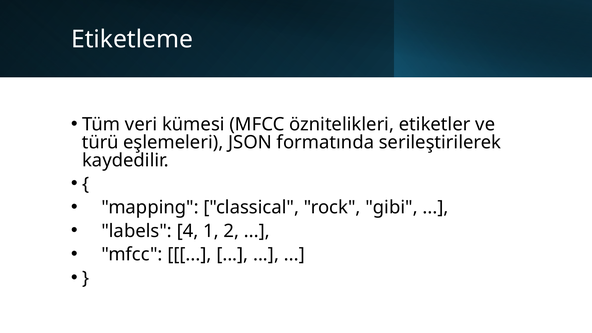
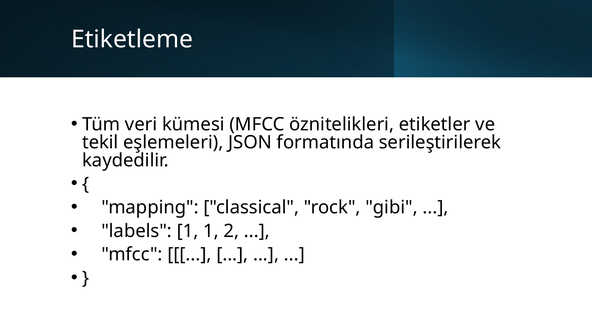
türü: türü -> tekil (100, 142)
labels 4: 4 -> 1 (188, 231)
